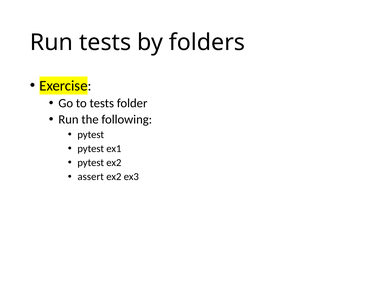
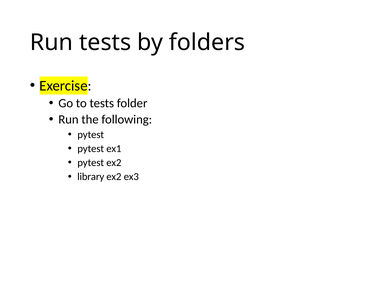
assert: assert -> library (91, 177)
